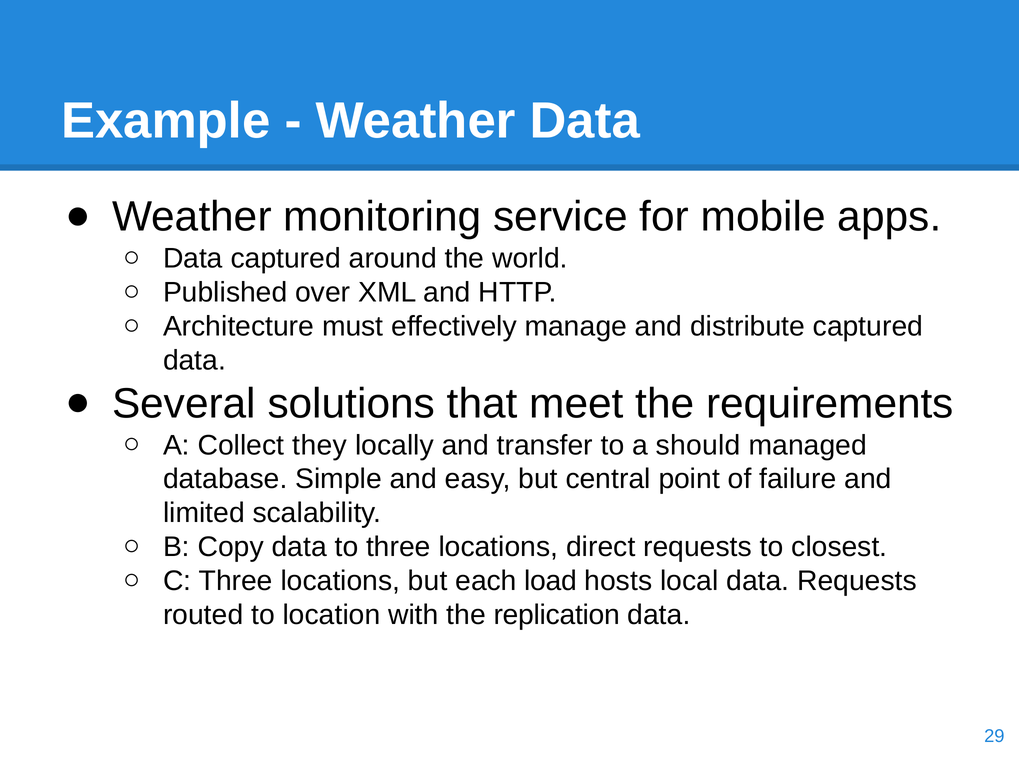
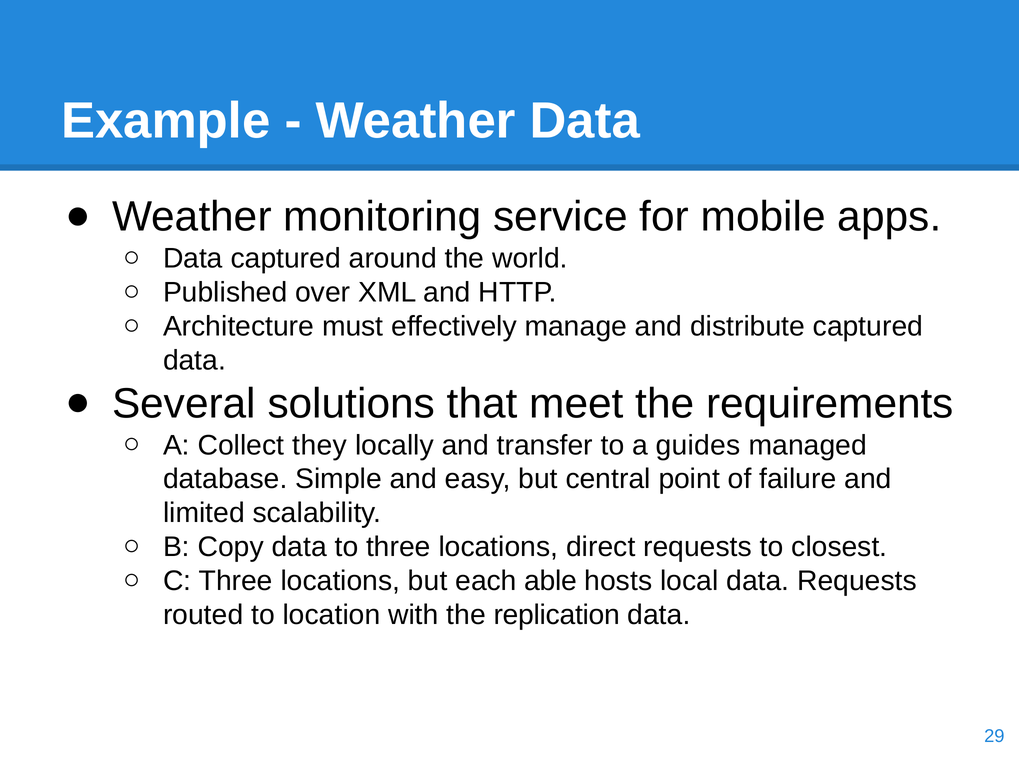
should: should -> guides (698, 445)
load: load -> able (551, 581)
